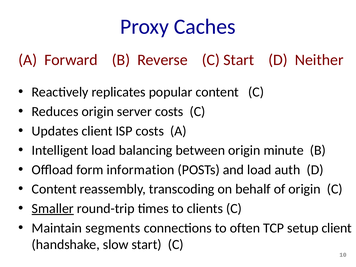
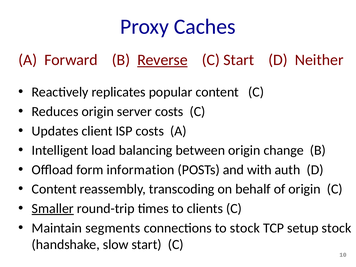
Reverse underline: none -> present (162, 60)
minute: minute -> change (284, 150)
and load: load -> with (259, 170)
to often: often -> stock (245, 228)
setup client: client -> stock (337, 228)
